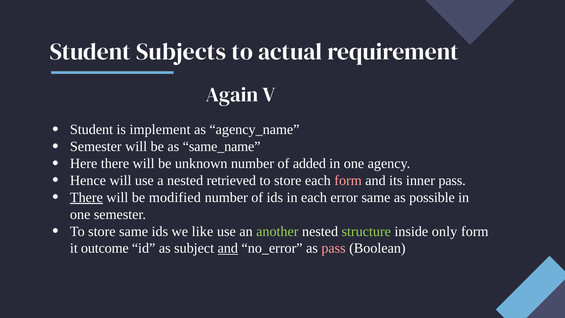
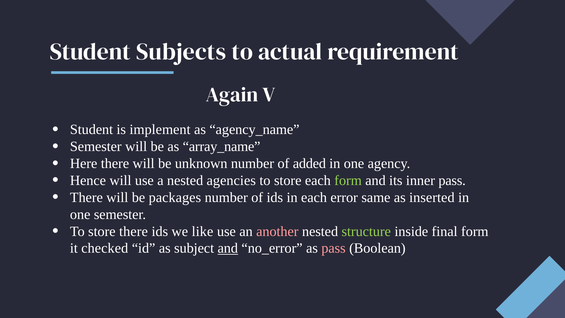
same_name: same_name -> array_name (222, 146)
retrieved: retrieved -> agencies (231, 180)
form colour: pink -> light green (348, 180)
There underline: present -> none (86, 197)
modified: modified -> packages (175, 197)
possible: possible -> inserted (432, 197)
store same: same -> there (134, 231)
another colour: light green -> pink (277, 231)
only: only -> final (445, 231)
outcome: outcome -> checked (105, 248)
